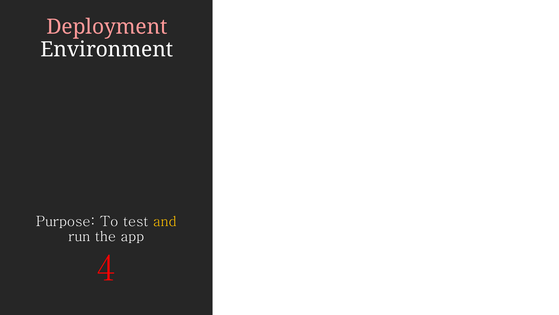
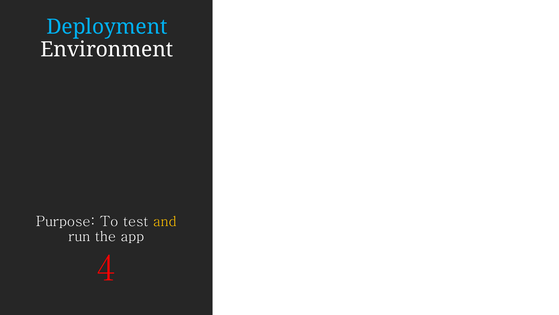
Deployment colour: pink -> light blue (107, 27)
